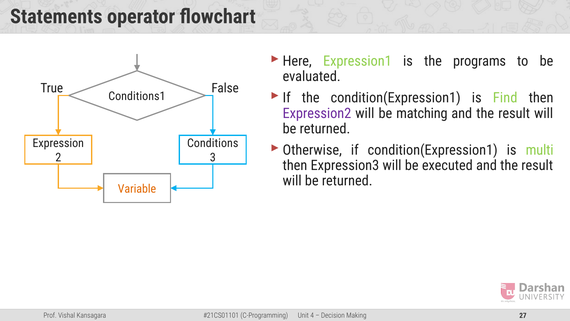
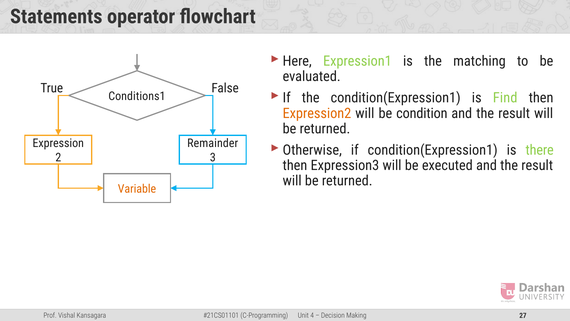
programs: programs -> matching (479, 61)
Expression2 colour: purple -> orange (317, 113)
matching: matching -> condition (422, 113)
Conditions: Conditions -> Remainder (213, 143)
multi: multi -> there (540, 150)
